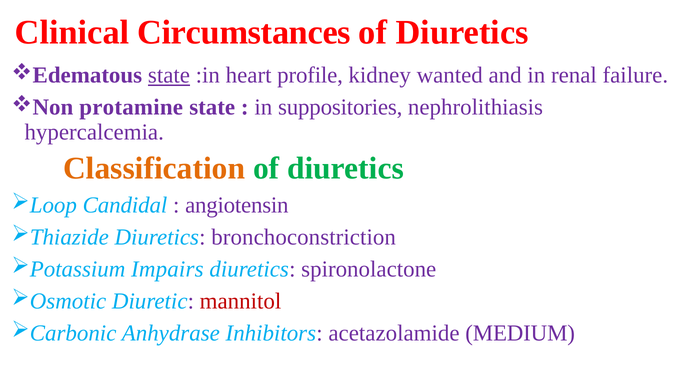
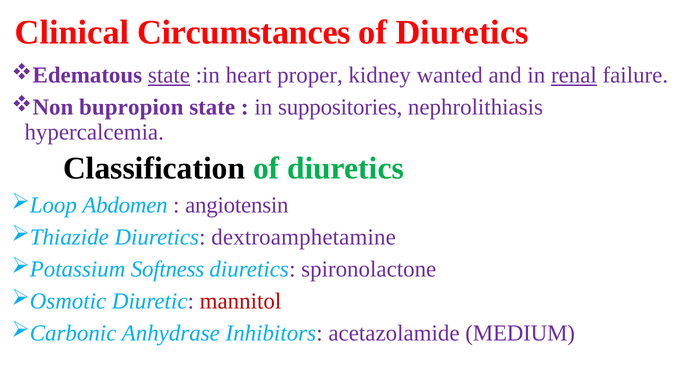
profile: profile -> proper (310, 75)
renal underline: none -> present (574, 75)
protamine: protamine -> bupropion (131, 107)
Classification colour: orange -> black (154, 169)
Candidal: Candidal -> Abdomen (125, 205)
bronchoconstriction: bronchoconstriction -> dextroamphetamine (304, 237)
Impairs: Impairs -> Softness (168, 269)
